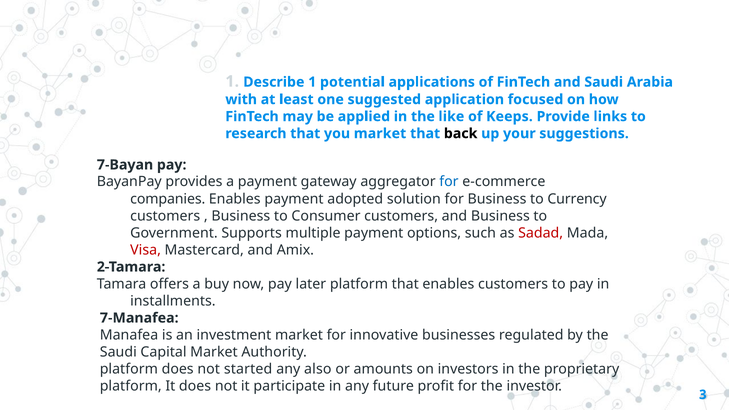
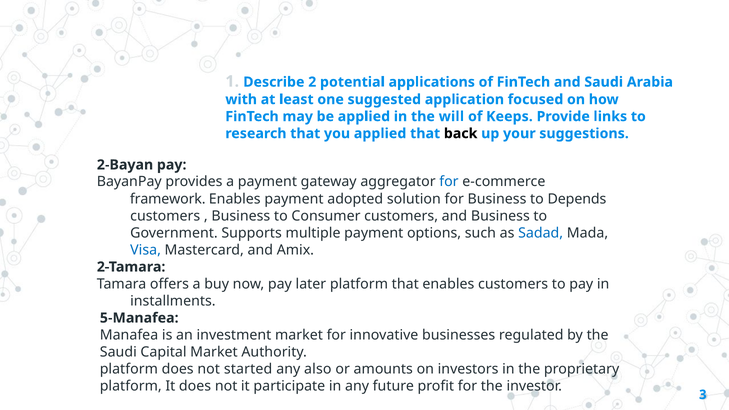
Describe 1: 1 -> 2 (312, 82)
like: like -> will (451, 116)
you market: market -> applied (380, 134)
7-Bayan: 7-Bayan -> 2-Bayan (125, 165)
companies: companies -> framework (168, 199)
Currency: Currency -> Depends (577, 199)
Sadad colour: red -> blue (541, 233)
Visa colour: red -> blue (146, 250)
7-Manafea: 7-Manafea -> 5-Manafea (139, 318)
